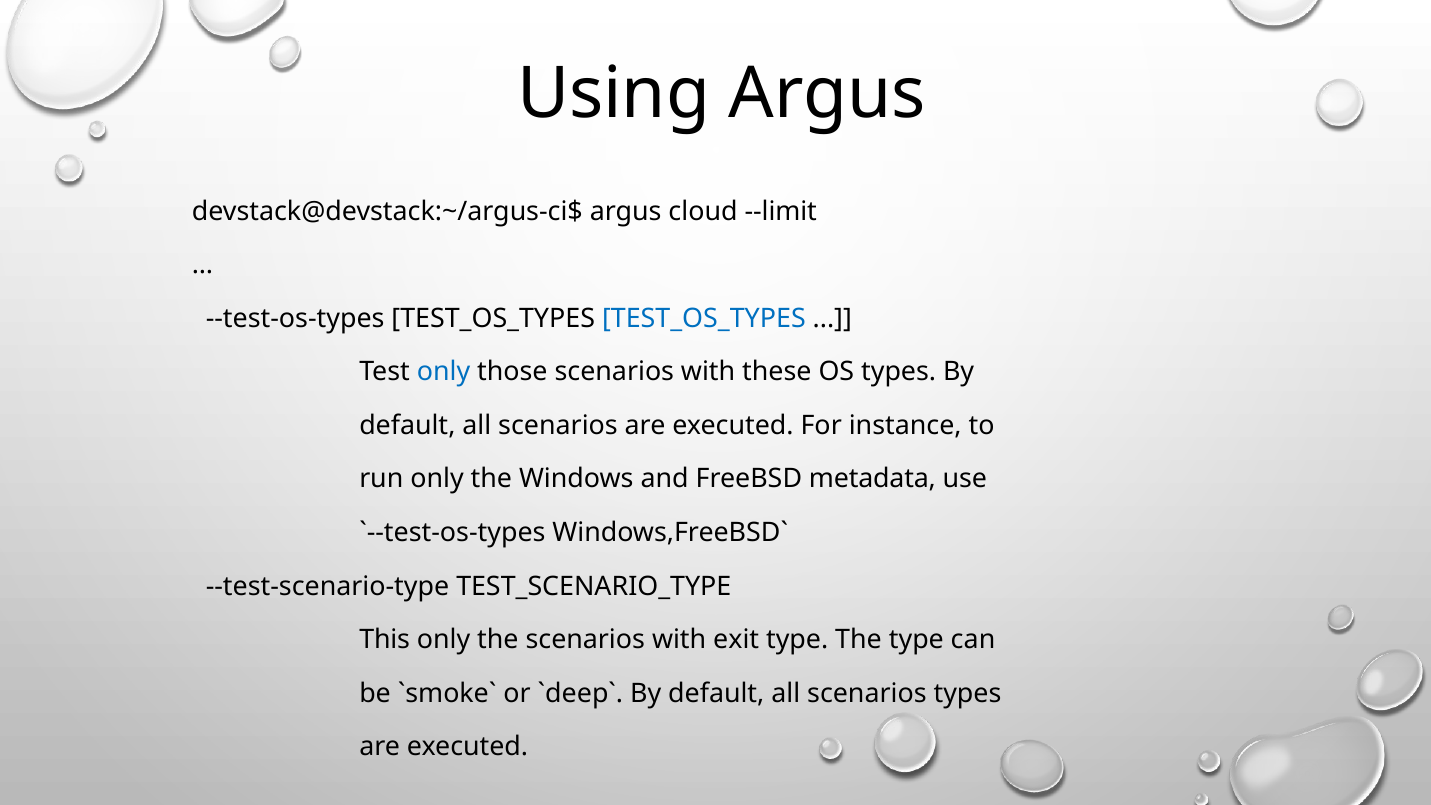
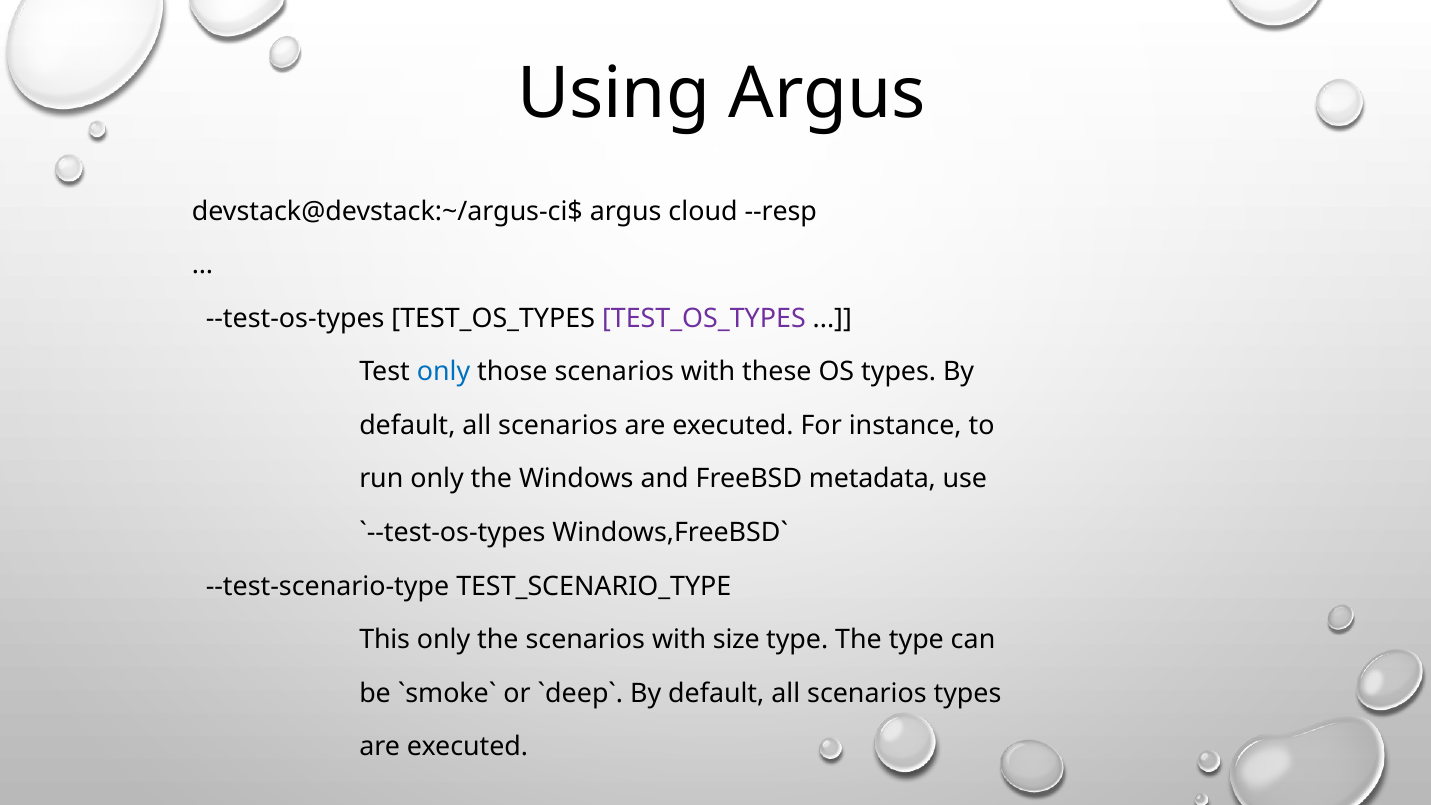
--limit: --limit -> --resp (781, 211)
TEST_OS_TYPES colour: blue -> purple (704, 318)
exit: exit -> size (736, 640)
